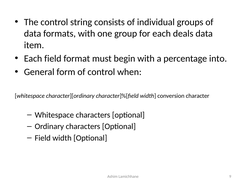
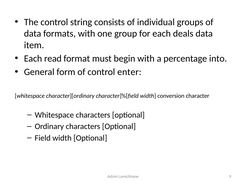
Each field: field -> read (53, 58)
when: when -> enter (129, 72)
